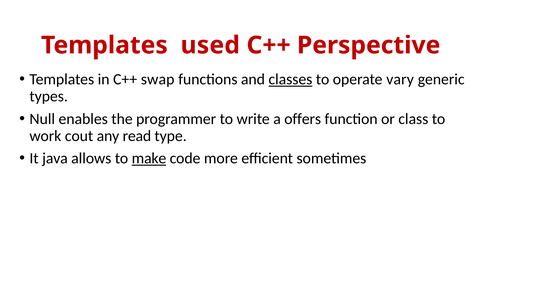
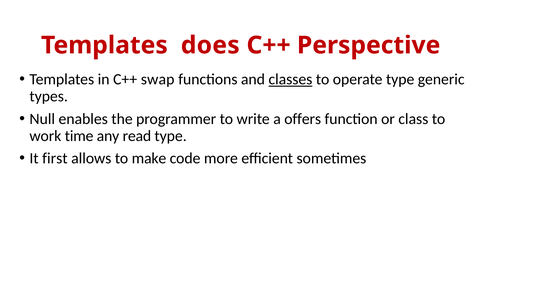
used: used -> does (210, 45)
operate vary: vary -> type (400, 79)
cout: cout -> time (79, 136)
java: java -> first (55, 158)
make underline: present -> none (149, 158)
